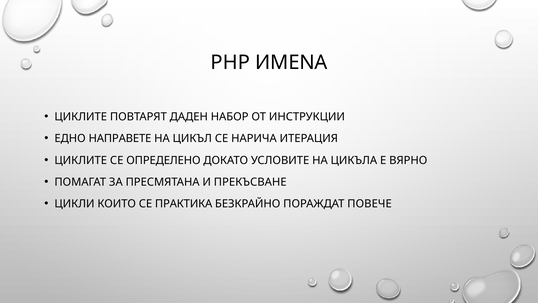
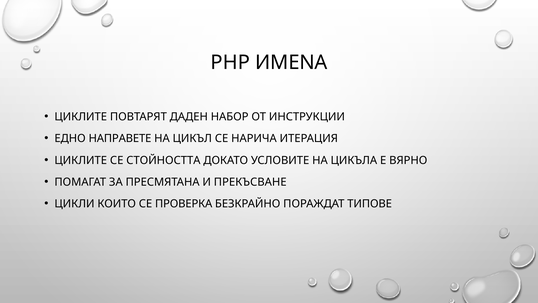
ОПРЕДЕЛЕНО: ОПРЕДЕЛЕНО -> СТОЙНОСТТА (163, 160)
ПРАКТИКА: ПРАКТИКА -> ПРОВЕРКА (184, 204)
ПОВЕЧЕ: ПОВЕЧЕ -> ТИПОВЕ (370, 204)
